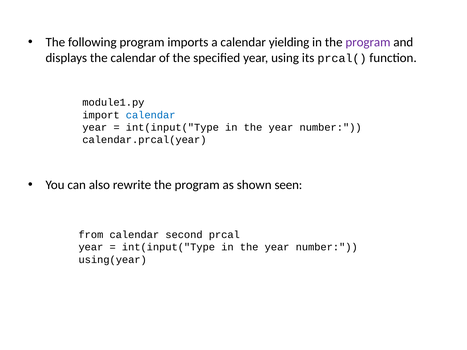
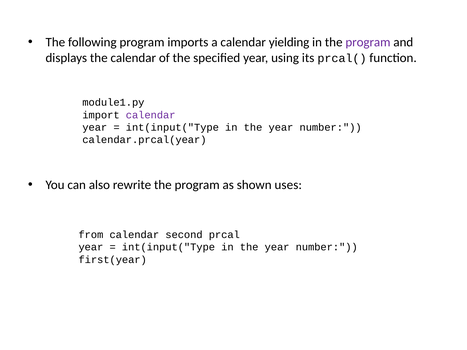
calendar colour: blue -> purple (151, 115)
seen: seen -> uses (288, 185)
using(year: using(year -> first(year (113, 260)
